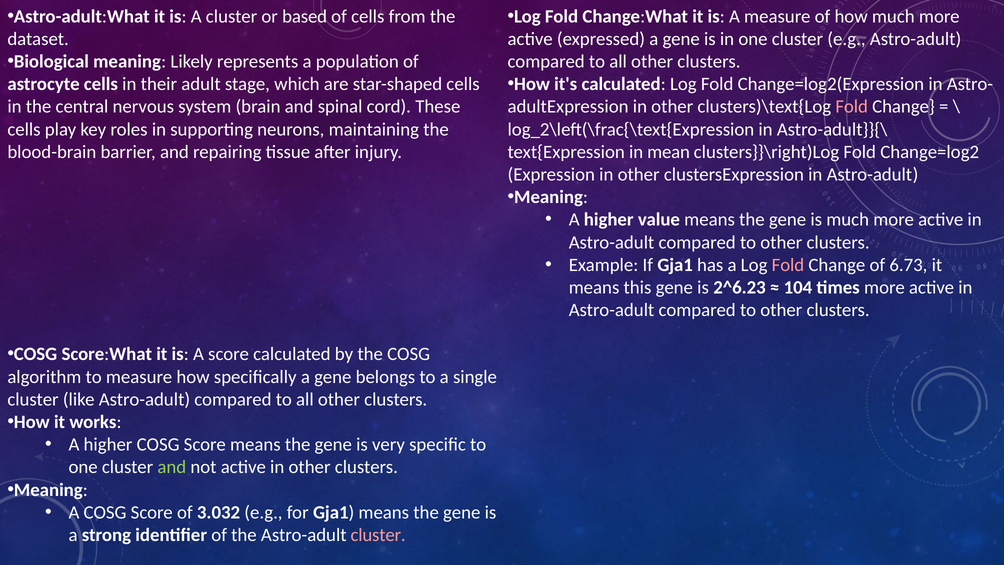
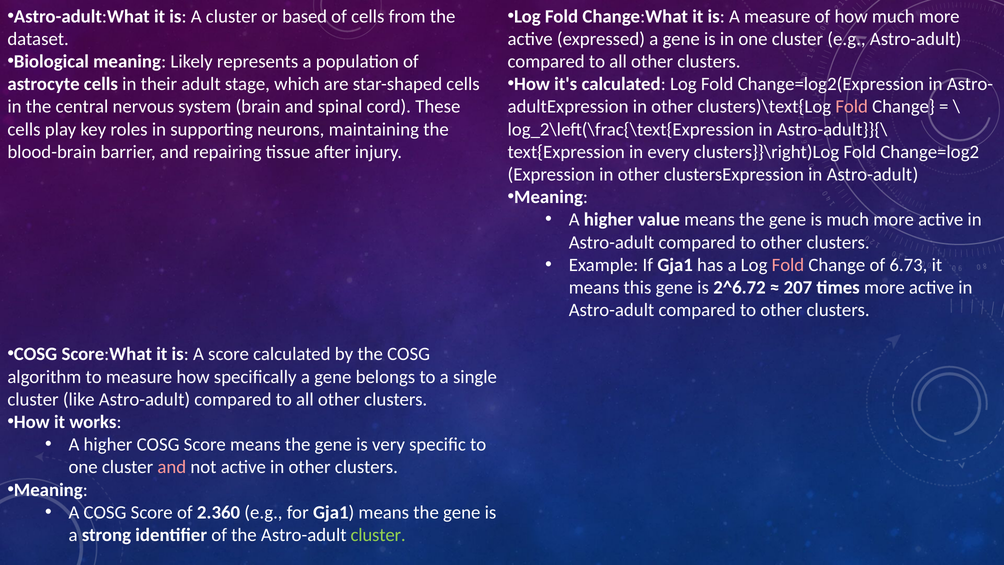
mean: mean -> every (669, 152)
2^6.23: 2^6.23 -> 2^6.72 (740, 287)
104: 104 -> 207 (798, 287)
and colour: light green -> pink (172, 467)
3.032: 3.032 -> 2.360 (219, 512)
cluster colour: pink -> light green (378, 535)
